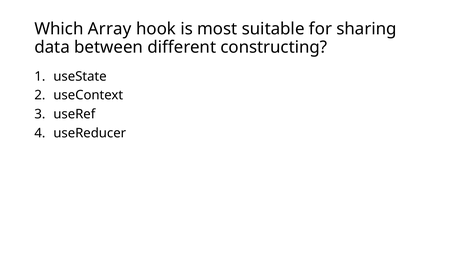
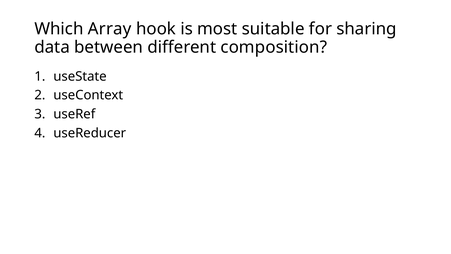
constructing: constructing -> composition (274, 47)
